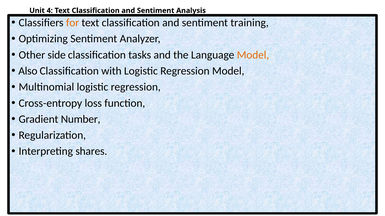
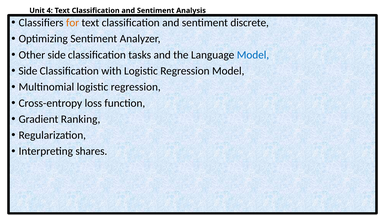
training: training -> discrete (250, 23)
Model colour: orange -> blue (253, 55)
Also: Also -> Side (28, 71)
Number: Number -> Ranking (81, 119)
